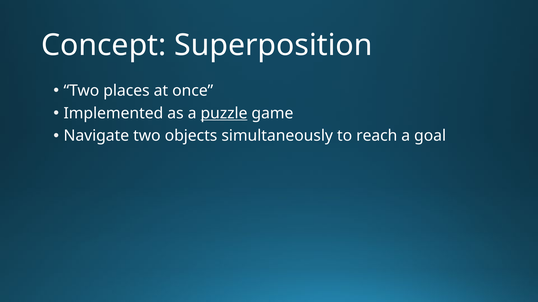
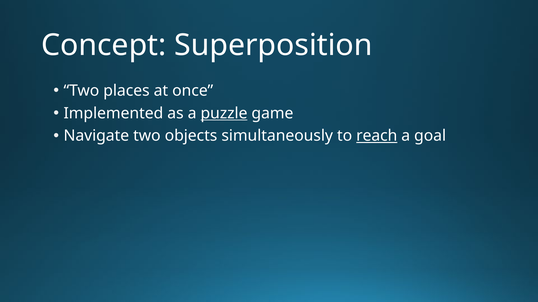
reach underline: none -> present (377, 136)
